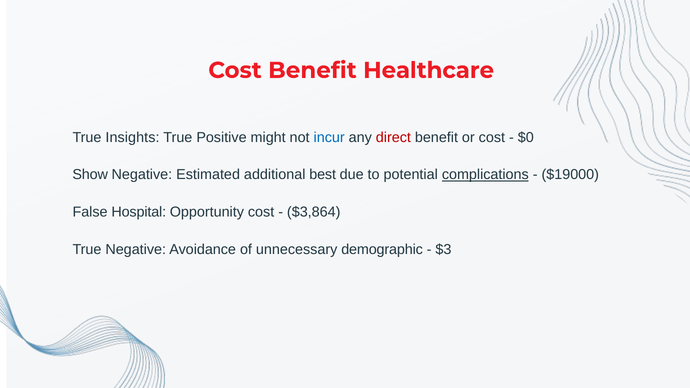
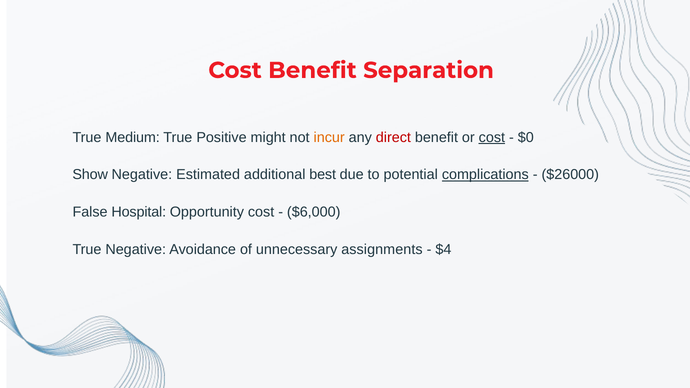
Healthcare: Healthcare -> Separation (429, 70)
Insights: Insights -> Medium (133, 137)
incur colour: blue -> orange (329, 137)
cost underline: none -> present (492, 137)
$19000: $19000 -> $26000 (570, 175)
$3,864: $3,864 -> $6,000 (314, 212)
demographic: demographic -> assignments (382, 249)
$3: $3 -> $4 (443, 249)
